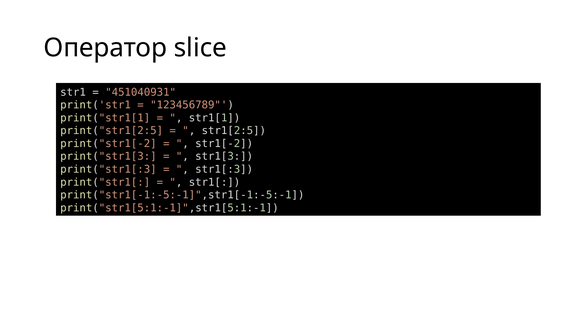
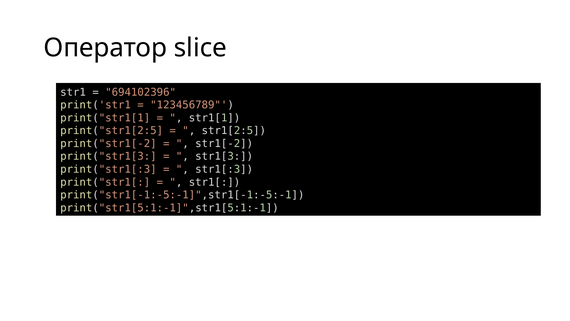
451040931: 451040931 -> 694102396 (141, 92)
